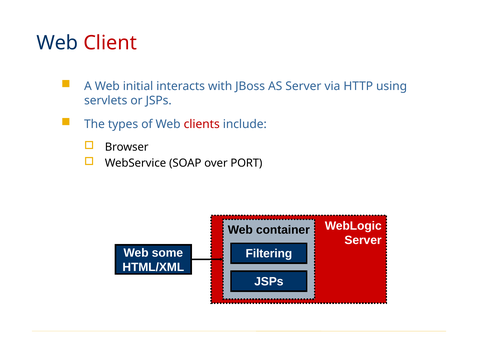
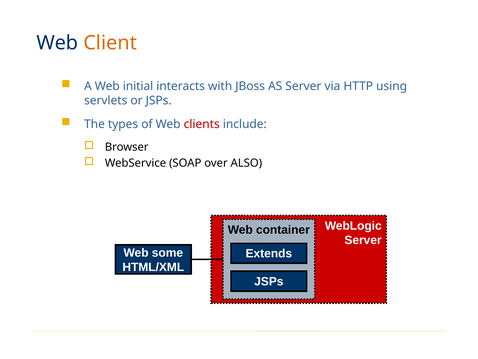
Client colour: red -> orange (110, 43)
PORT: PORT -> ALSO (246, 163)
Filtering: Filtering -> Extends (269, 253)
